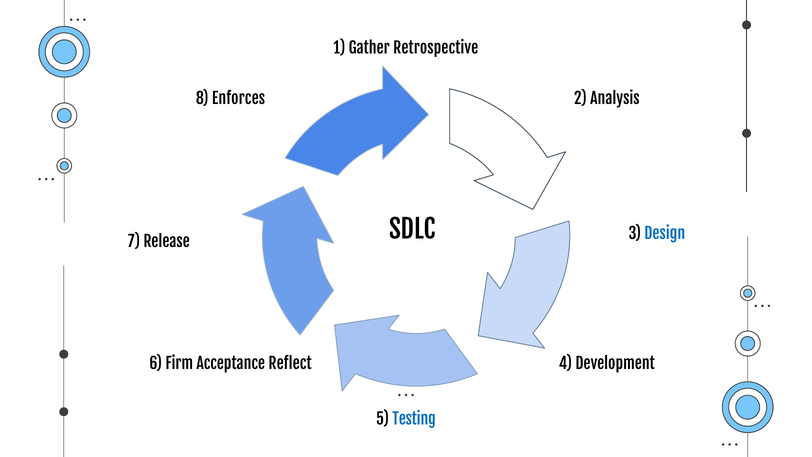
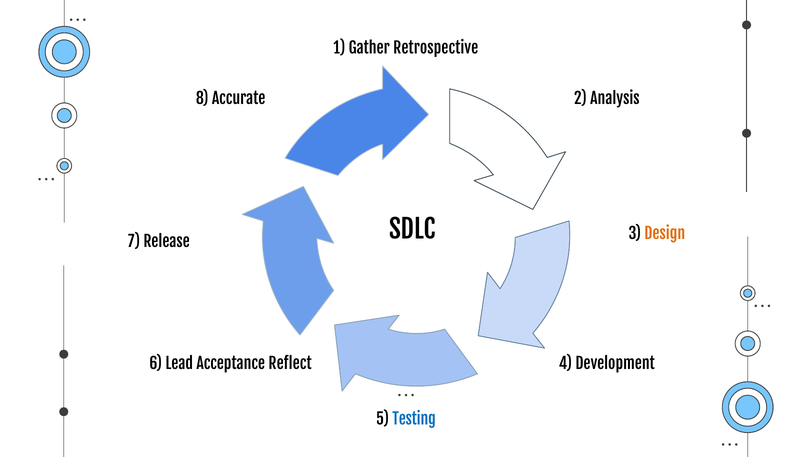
Enforces: Enforces -> Accurate (239, 99)
Design colour: blue -> orange (665, 234)
Firm: Firm -> Lead (179, 364)
